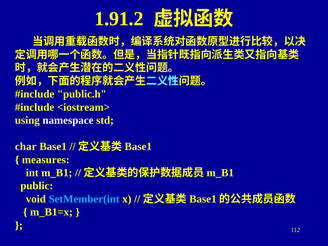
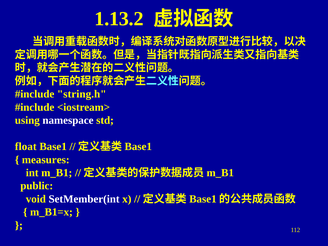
1.91.2: 1.91.2 -> 1.13.2 (119, 19)
public.h: public.h -> string.h (82, 94)
char: char -> float (26, 147)
SetMember(int colour: light blue -> white (84, 199)
